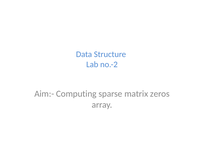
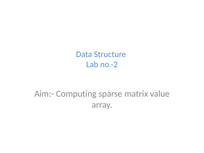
zeros: zeros -> value (160, 94)
